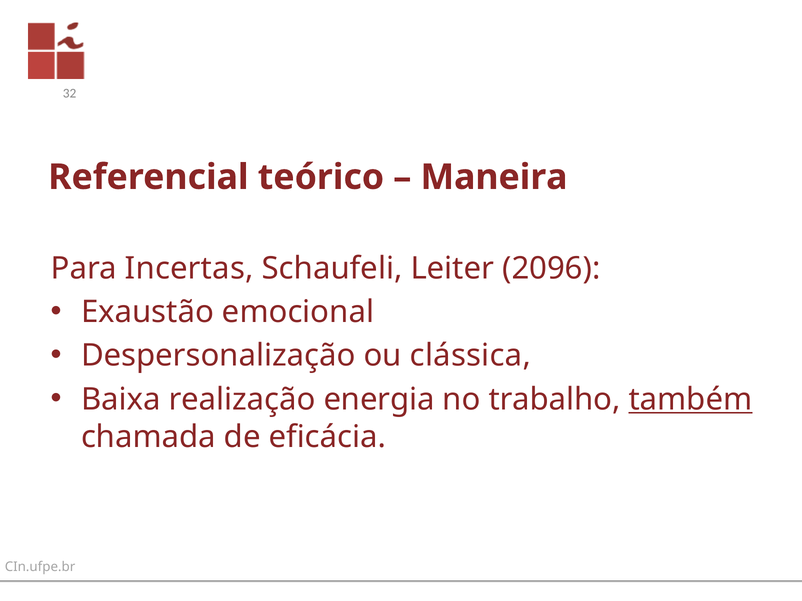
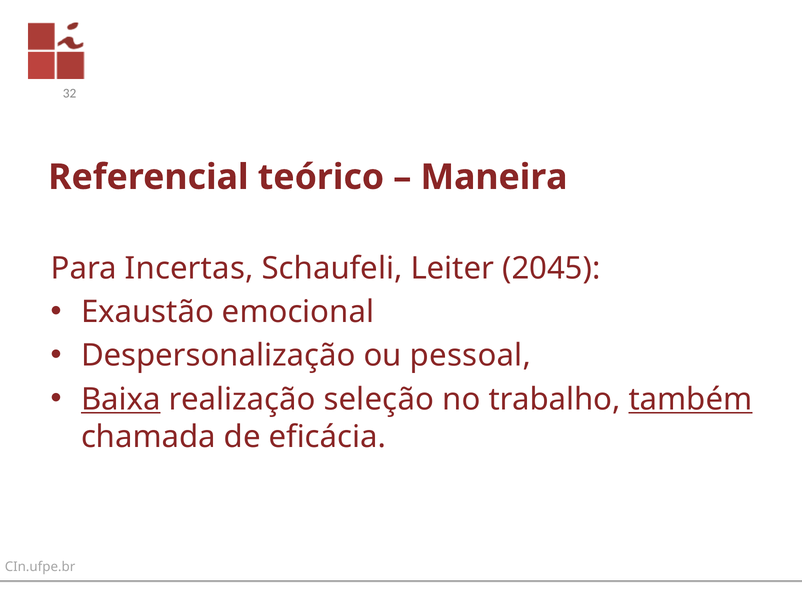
2096: 2096 -> 2045 (551, 269)
clássica: clássica -> pessoal (470, 356)
Baixa underline: none -> present (121, 400)
energia: energia -> seleção (379, 400)
